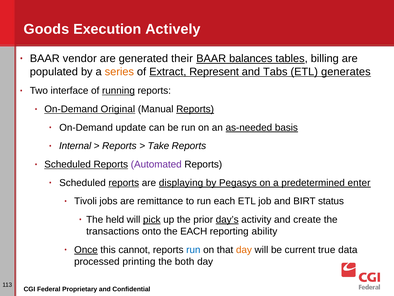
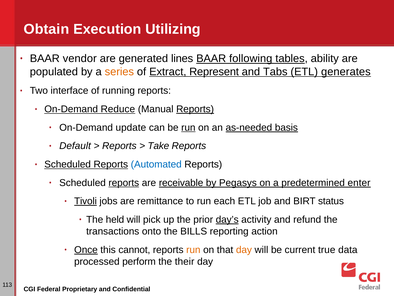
Goods: Goods -> Obtain (46, 29)
Actively: Actively -> Utilizing (173, 29)
their: their -> lines (182, 58)
balances: balances -> following (251, 58)
billing: billing -> ability (325, 58)
running underline: present -> none (118, 91)
Original: Original -> Reduce (118, 109)
run underline: none -> present (188, 127)
Internal: Internal -> Default (75, 146)
Automated colour: purple -> blue (156, 164)
displaying: displaying -> receivable (181, 182)
Tivoli underline: none -> present (86, 201)
pick underline: present -> none (152, 219)
create: create -> refund (307, 219)
the EACH: EACH -> BILLS (194, 231)
ability: ability -> action (264, 231)
run colour: blue -> orange (193, 249)
printing: printing -> perform (139, 261)
both: both -> their (185, 261)
